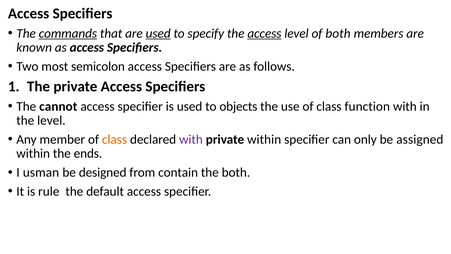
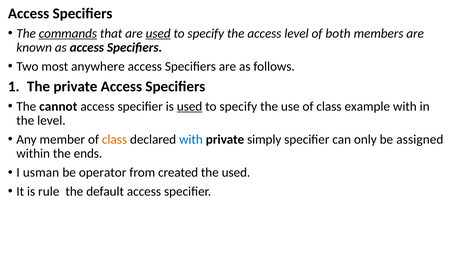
access underline: present -> none (264, 33)
semicolon: semicolon -> anywhere (98, 66)
used underline: none -> present (190, 106)
objects: objects -> specify (238, 106)
function: function -> example (367, 106)
with colour: purple -> blue (191, 139)
private within: within -> simply (264, 139)
designed: designed -> operator (103, 172)
contain: contain -> created (178, 172)
the both: both -> used (236, 172)
